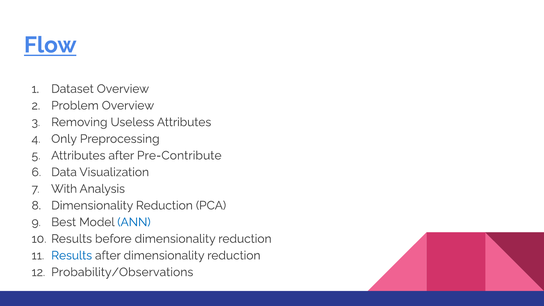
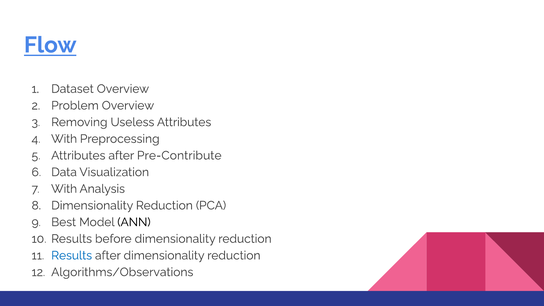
Only: Only -> With (64, 139)
ANN colour: blue -> black (134, 222)
Probability/Observations: Probability/Observations -> Algorithms/Observations (122, 272)
